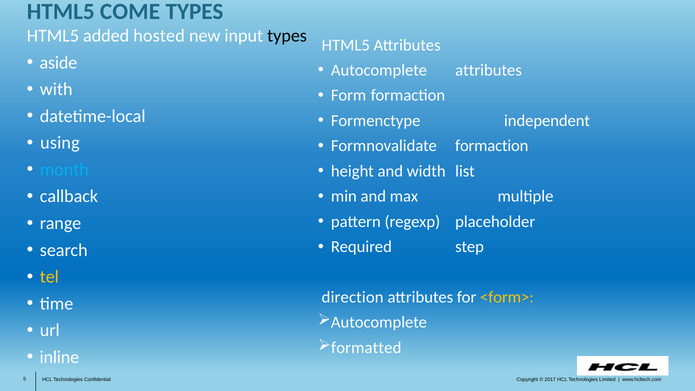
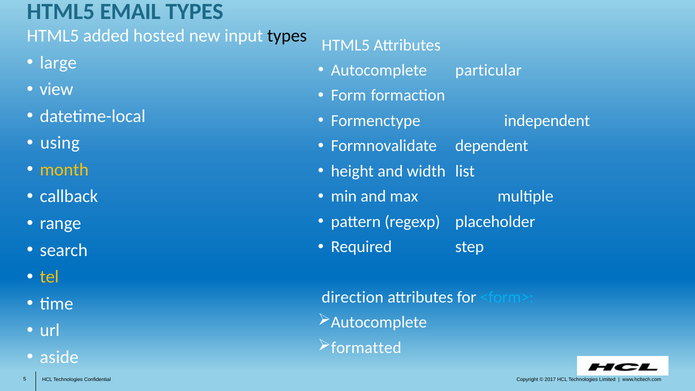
COME: COME -> EMAIL (130, 12)
aside: aside -> large (58, 63)
Autocomplete attributes: attributes -> particular (489, 70)
with: with -> view (56, 89)
Formnovalidate formaction: formaction -> dependent (492, 146)
month colour: light blue -> yellow (64, 170)
<form> colour: yellow -> light blue (507, 297)
inline: inline -> aside (59, 357)
